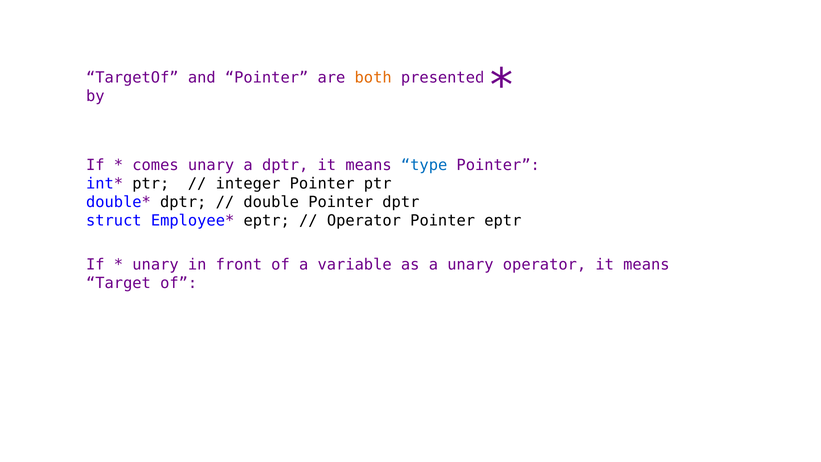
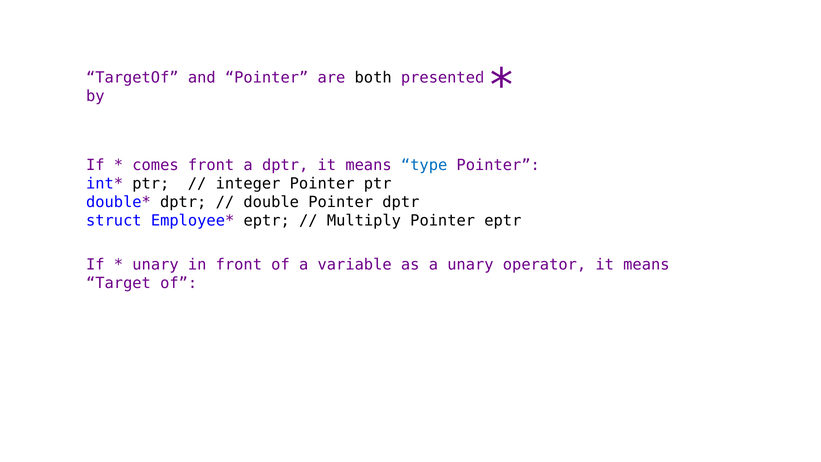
both colour: orange -> black (373, 78)
comes unary: unary -> front (211, 165)
Operator: Operator -> Multiply (364, 221)
